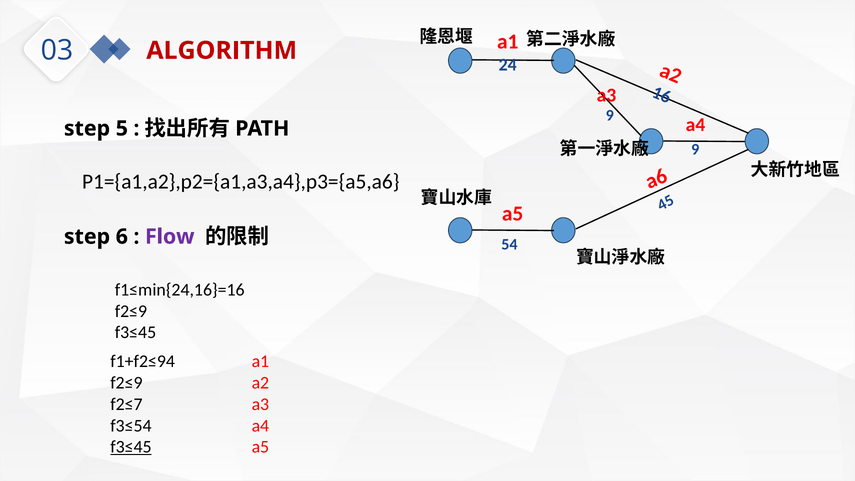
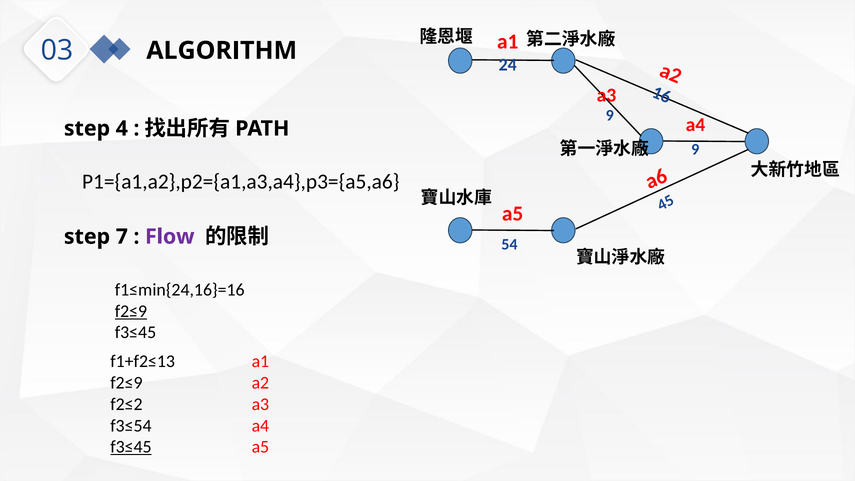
ALGORITHM colour: red -> black (222, 51)
step 5: 5 -> 4 (122, 128)
step 6: 6 -> 7 (122, 237)
f2≤9 underline: none -> present (131, 311)
f1+f2≤94: f1+f2≤94 -> f1+f2≤13 (143, 361)
f2≤7: f2≤7 -> f2≤2 (126, 404)
